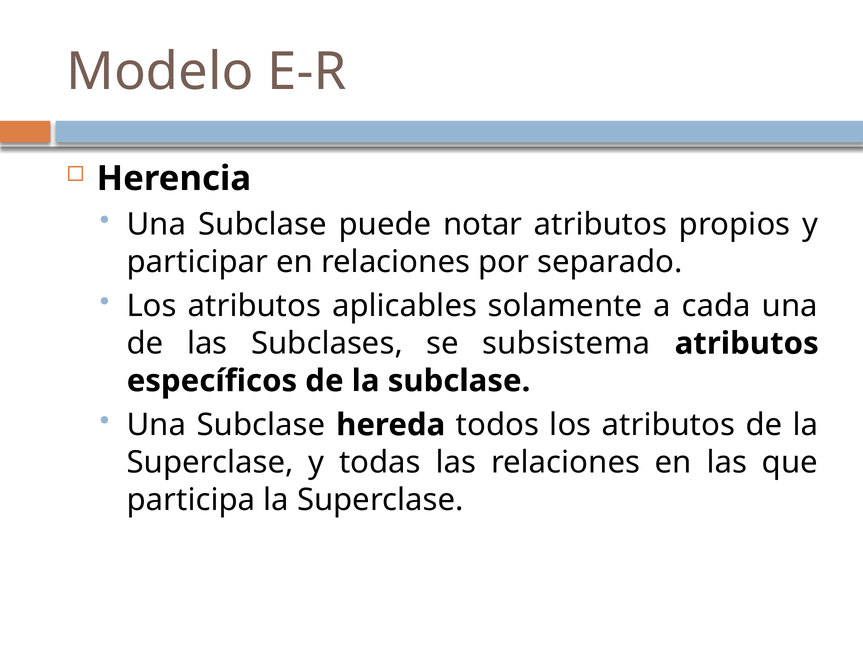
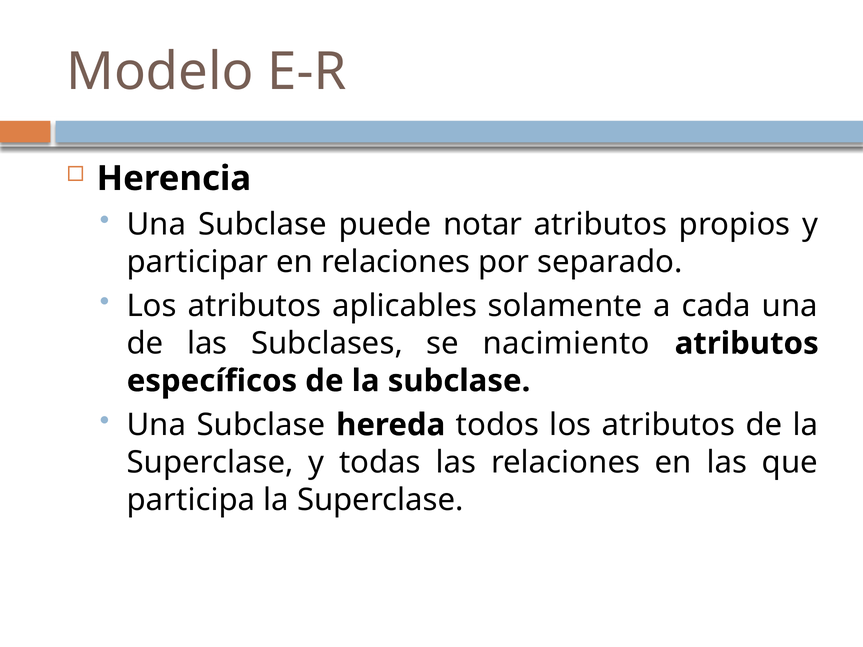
subsistema: subsistema -> nacimiento (566, 344)
